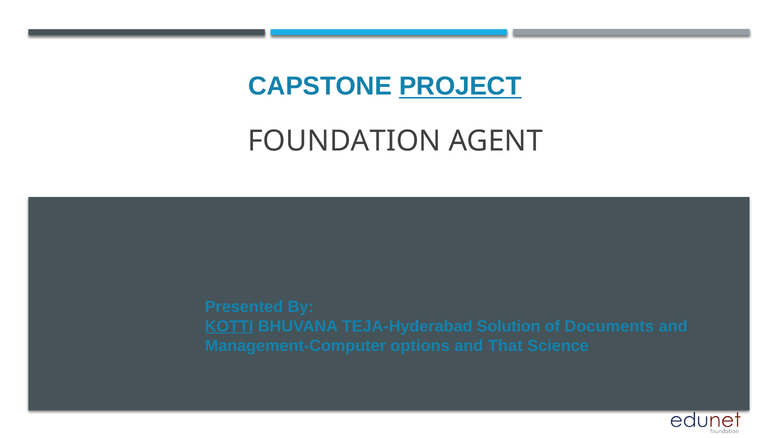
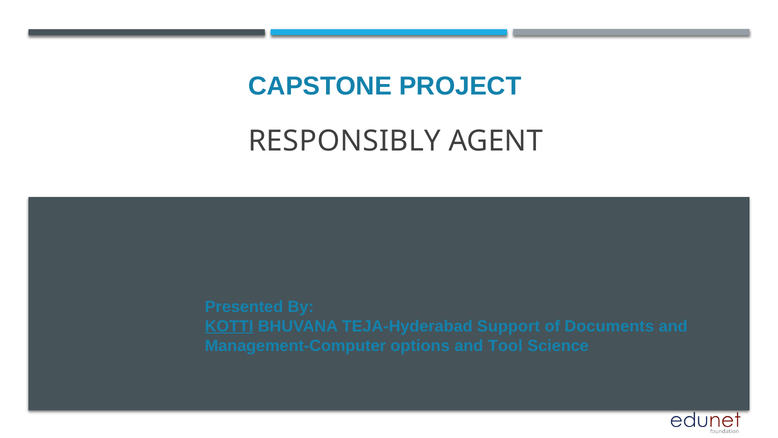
PROJECT underline: present -> none (460, 86)
FOUNDATION: FOUNDATION -> RESPONSIBLY (344, 141)
Solution: Solution -> Support (509, 326)
That: That -> Tool (505, 345)
